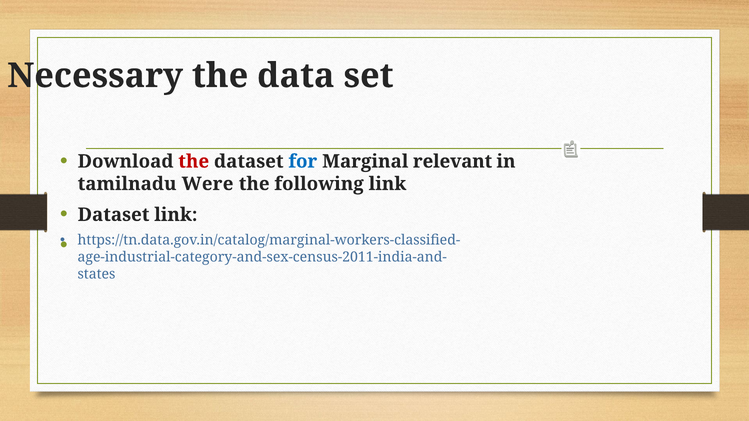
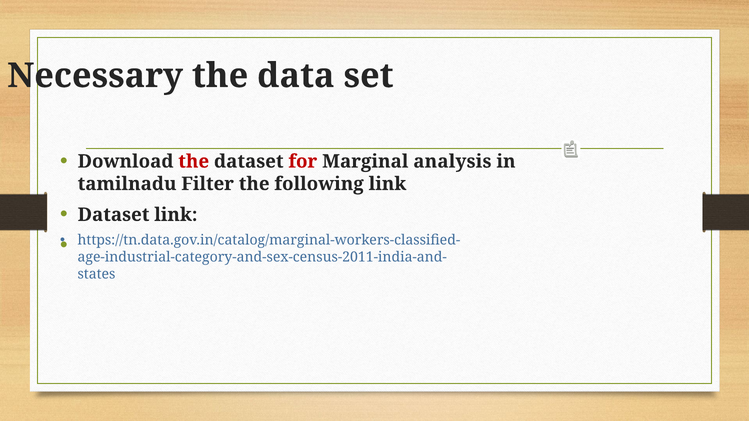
for colour: blue -> red (303, 162)
relevant: relevant -> analysis (452, 162)
Were: Were -> Filter (208, 184)
